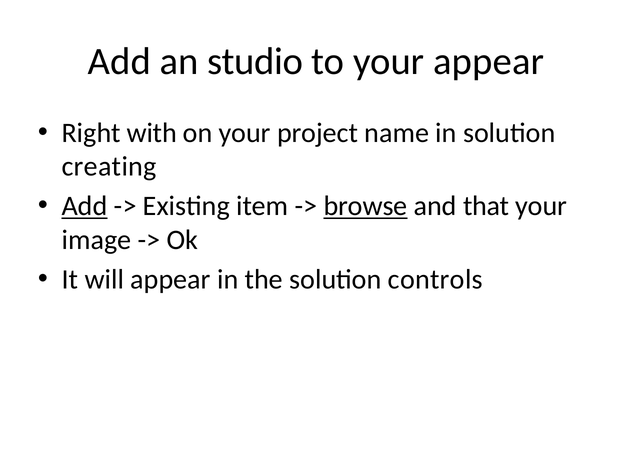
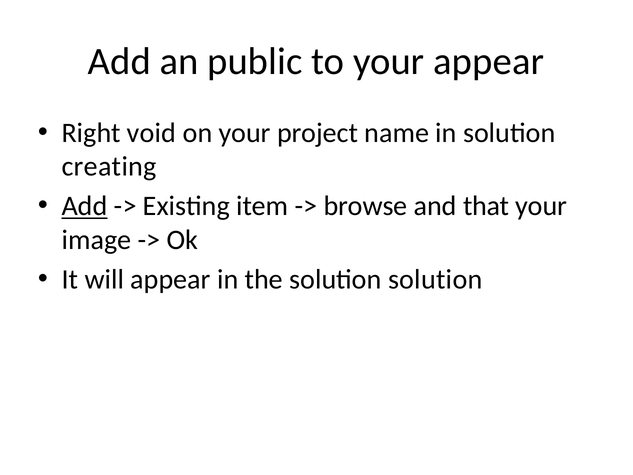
studio: studio -> public (255, 61)
with: with -> void (152, 133)
browse underline: present -> none (365, 206)
solution controls: controls -> solution (435, 279)
